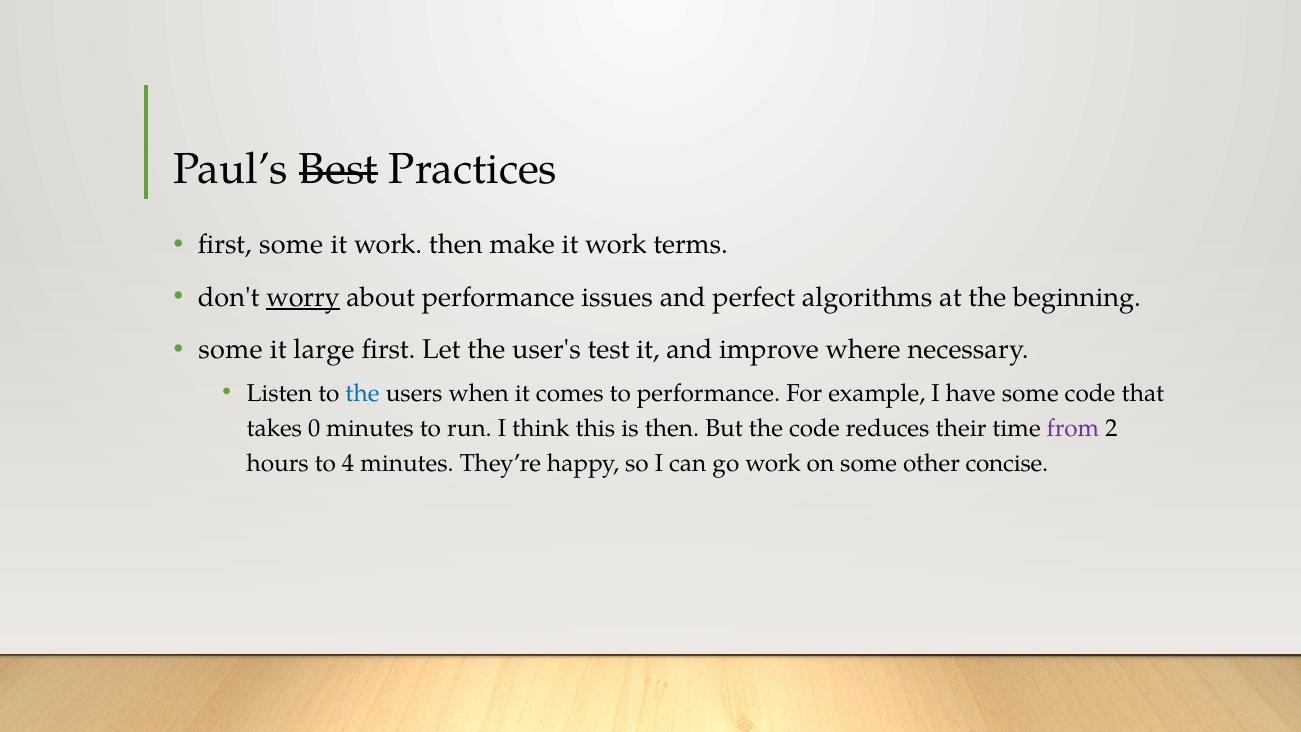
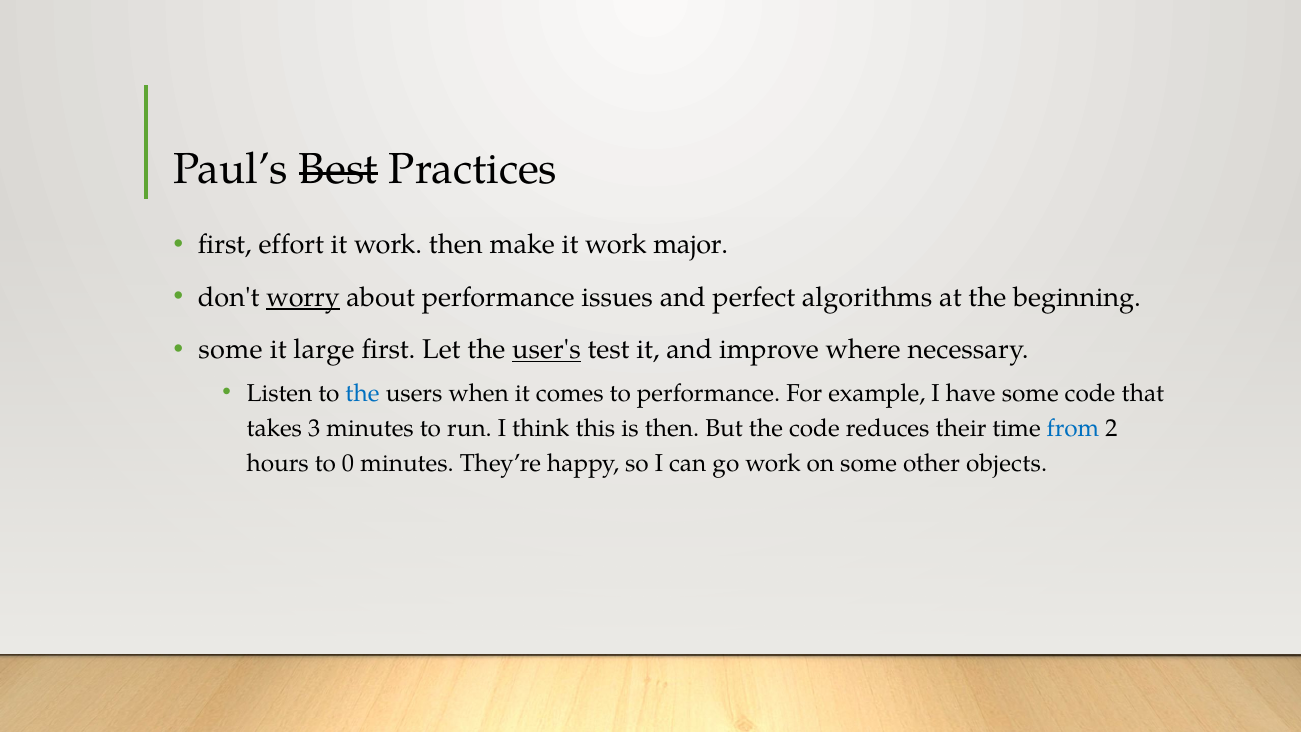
first some: some -> effort (291, 245)
terms: terms -> major (691, 245)
user's underline: none -> present (547, 350)
0: 0 -> 3 (314, 428)
from colour: purple -> blue (1073, 428)
4: 4 -> 0 (348, 463)
concise: concise -> objects (1007, 463)
